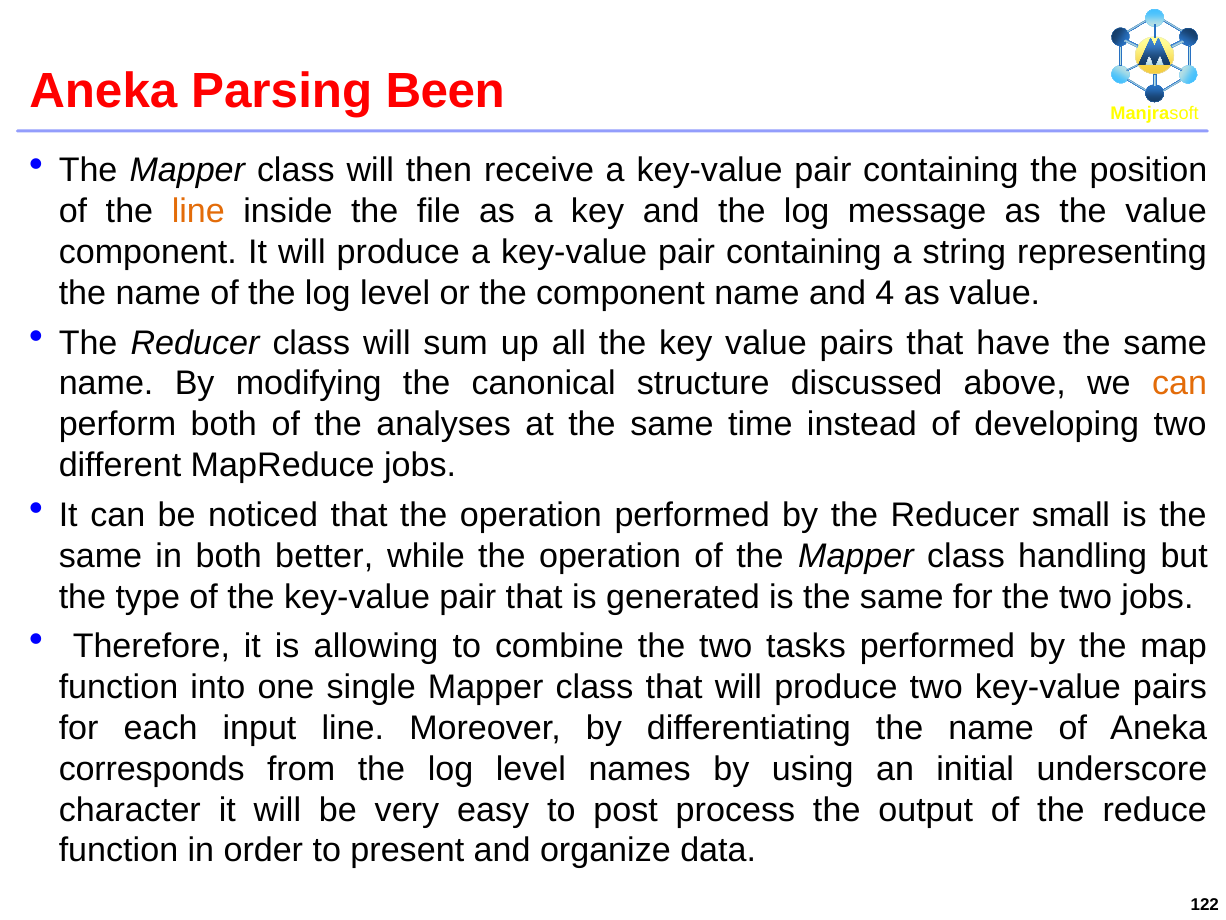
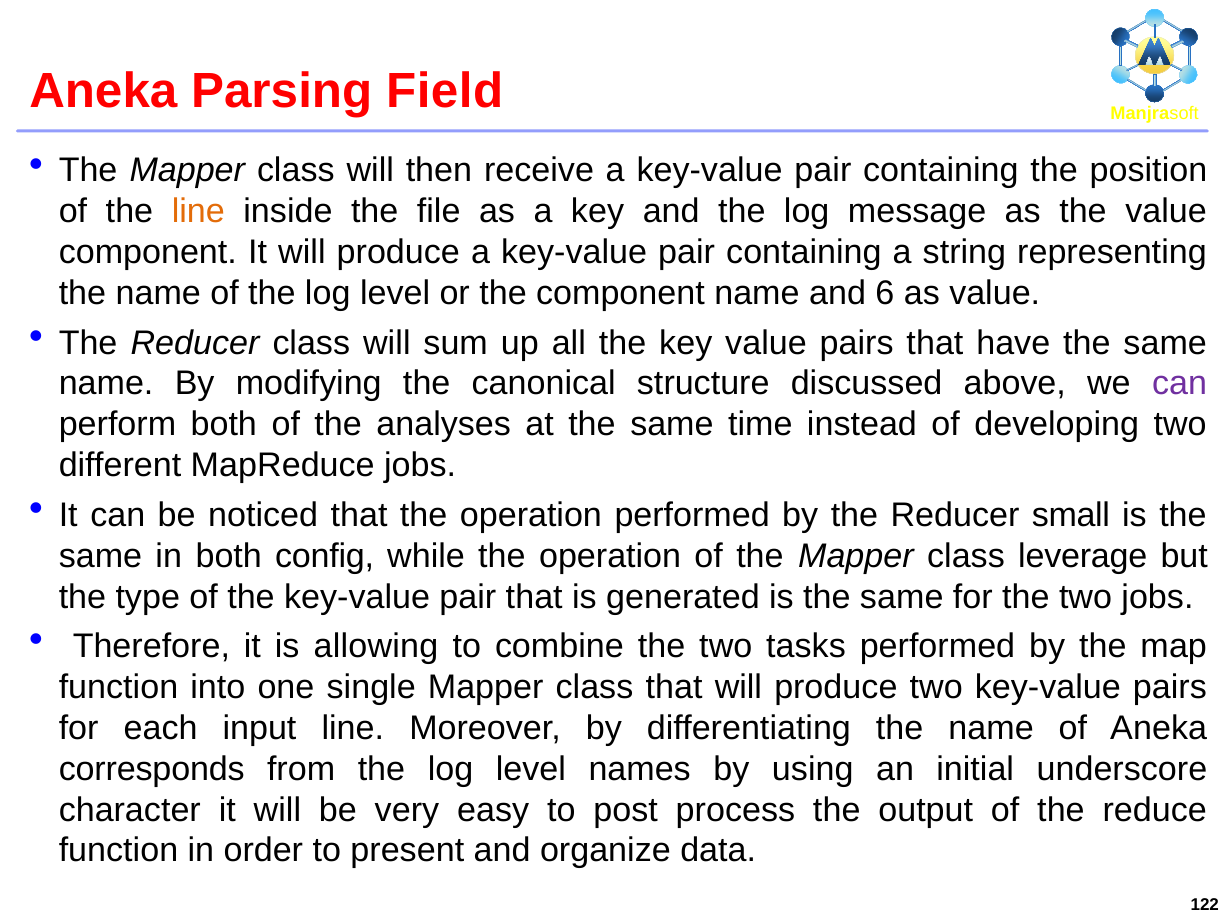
Been: Been -> Field (445, 91)
4: 4 -> 6 (885, 293)
can colour: orange -> purple (1180, 384)
better: better -> config (325, 556)
handling: handling -> leverage (1083, 556)
